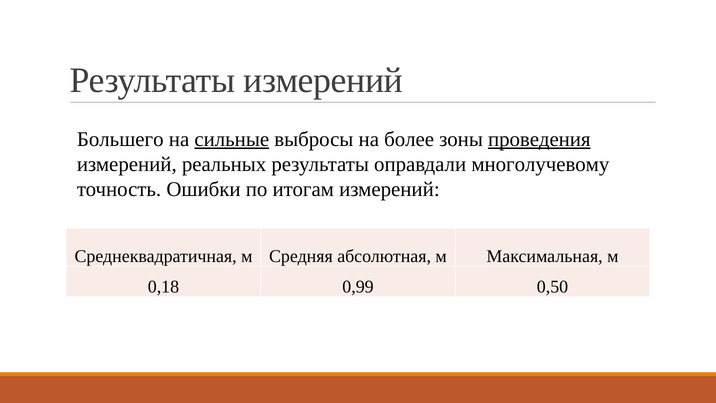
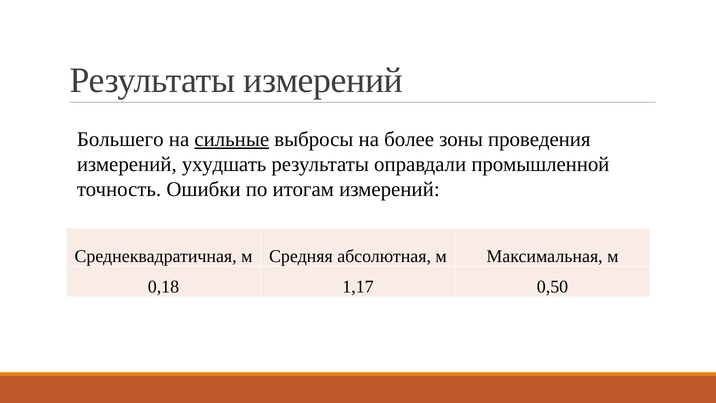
проведения underline: present -> none (539, 139)
реальных: реальных -> ухудшать (224, 164)
многолучевому: многолучевому -> промышленной (540, 164)
0,99: 0,99 -> 1,17 (358, 287)
